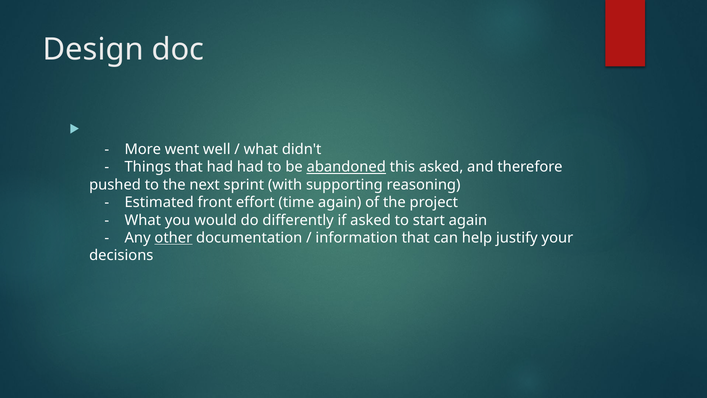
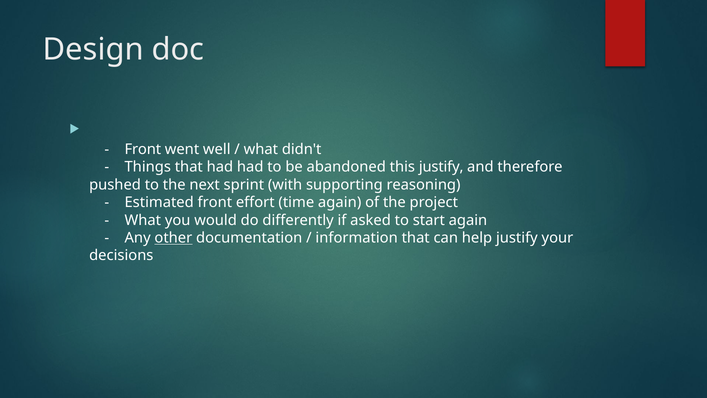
More: More -> Front (143, 149)
abandoned underline: present -> none (346, 167)
this asked: asked -> justify (441, 167)
